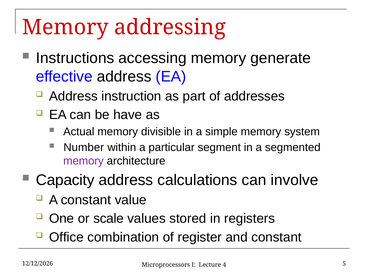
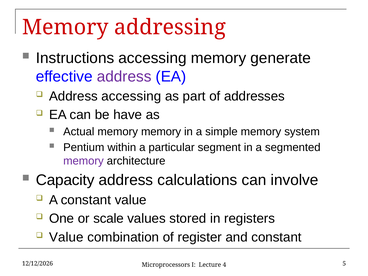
address colour: black -> purple (124, 77)
Address instruction: instruction -> accessing (131, 96)
memory divisible: divisible -> memory (161, 132)
Number: Number -> Pentium (84, 147)
Office: Office -> Value (66, 237)
